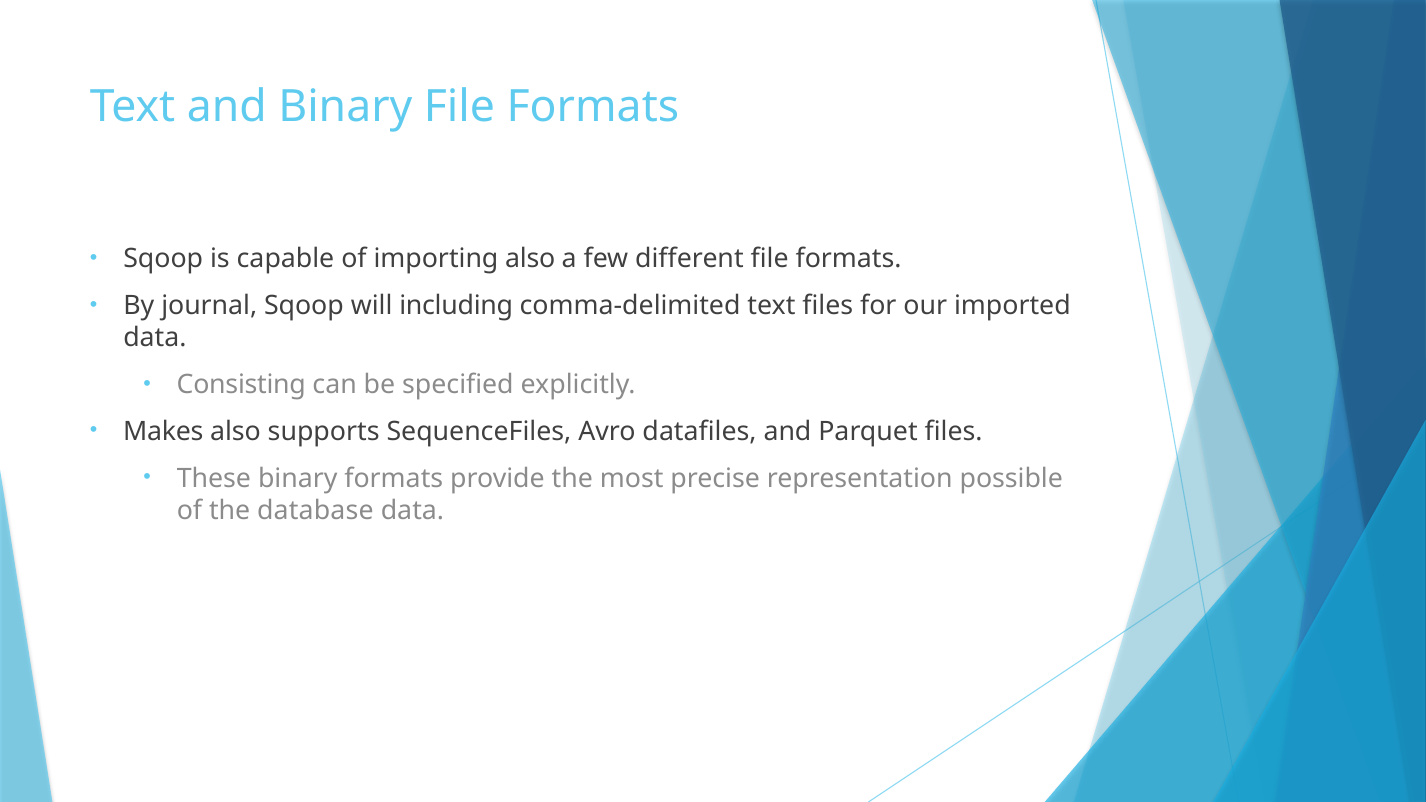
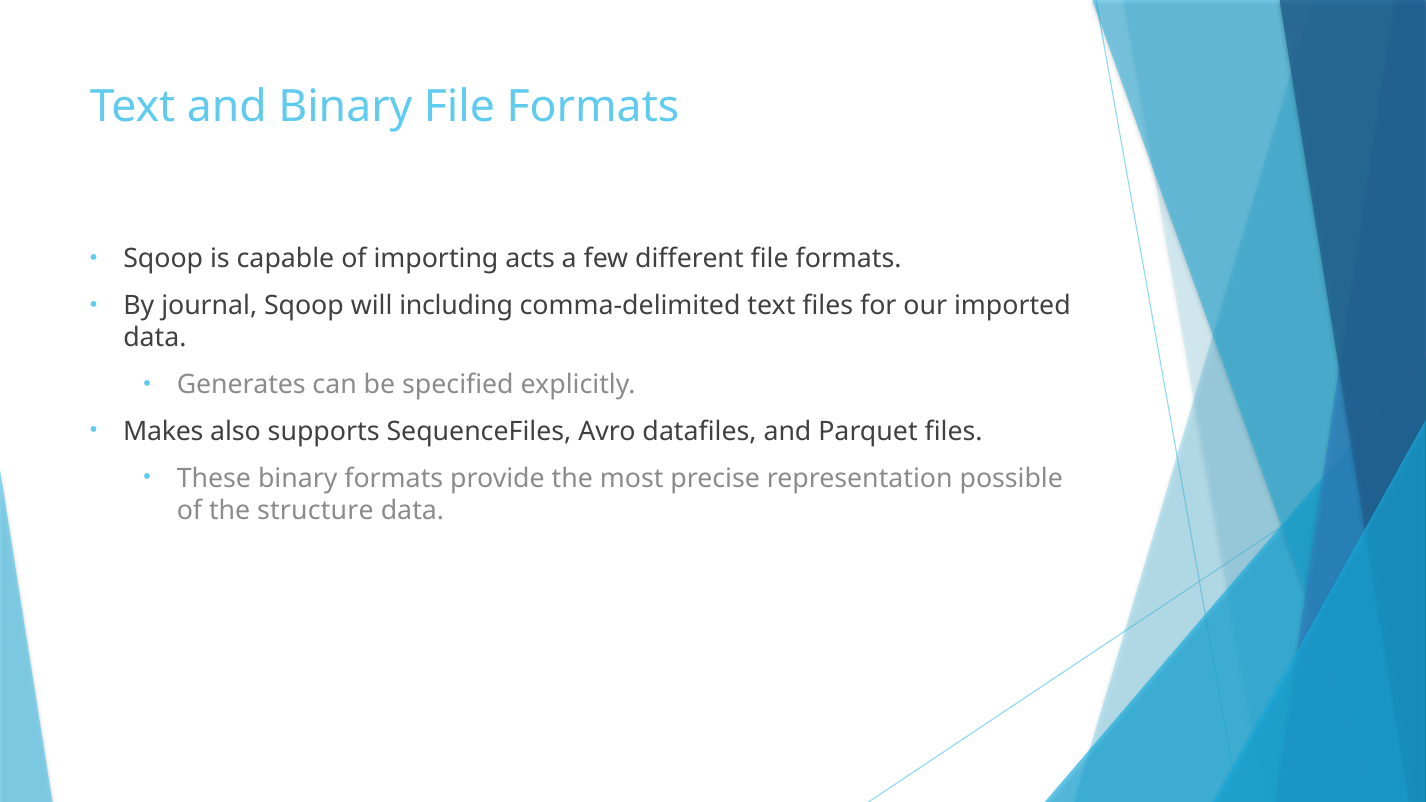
importing also: also -> acts (530, 259)
Consisting: Consisting -> Generates (241, 385)
database: database -> structure (315, 511)
